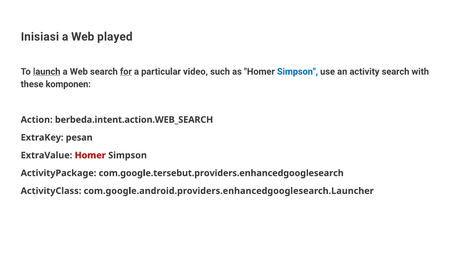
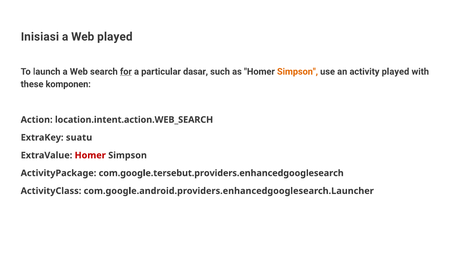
launch underline: present -> none (47, 72)
video: video -> dasar (196, 72)
Simpson colour: blue -> orange (297, 72)
activity search: search -> played (395, 72)
berbeda.intent.action.WEB_SEARCH: berbeda.intent.action.WEB_SEARCH -> location.intent.action.WEB_SEARCH (134, 120)
pesan: pesan -> suatu (79, 137)
